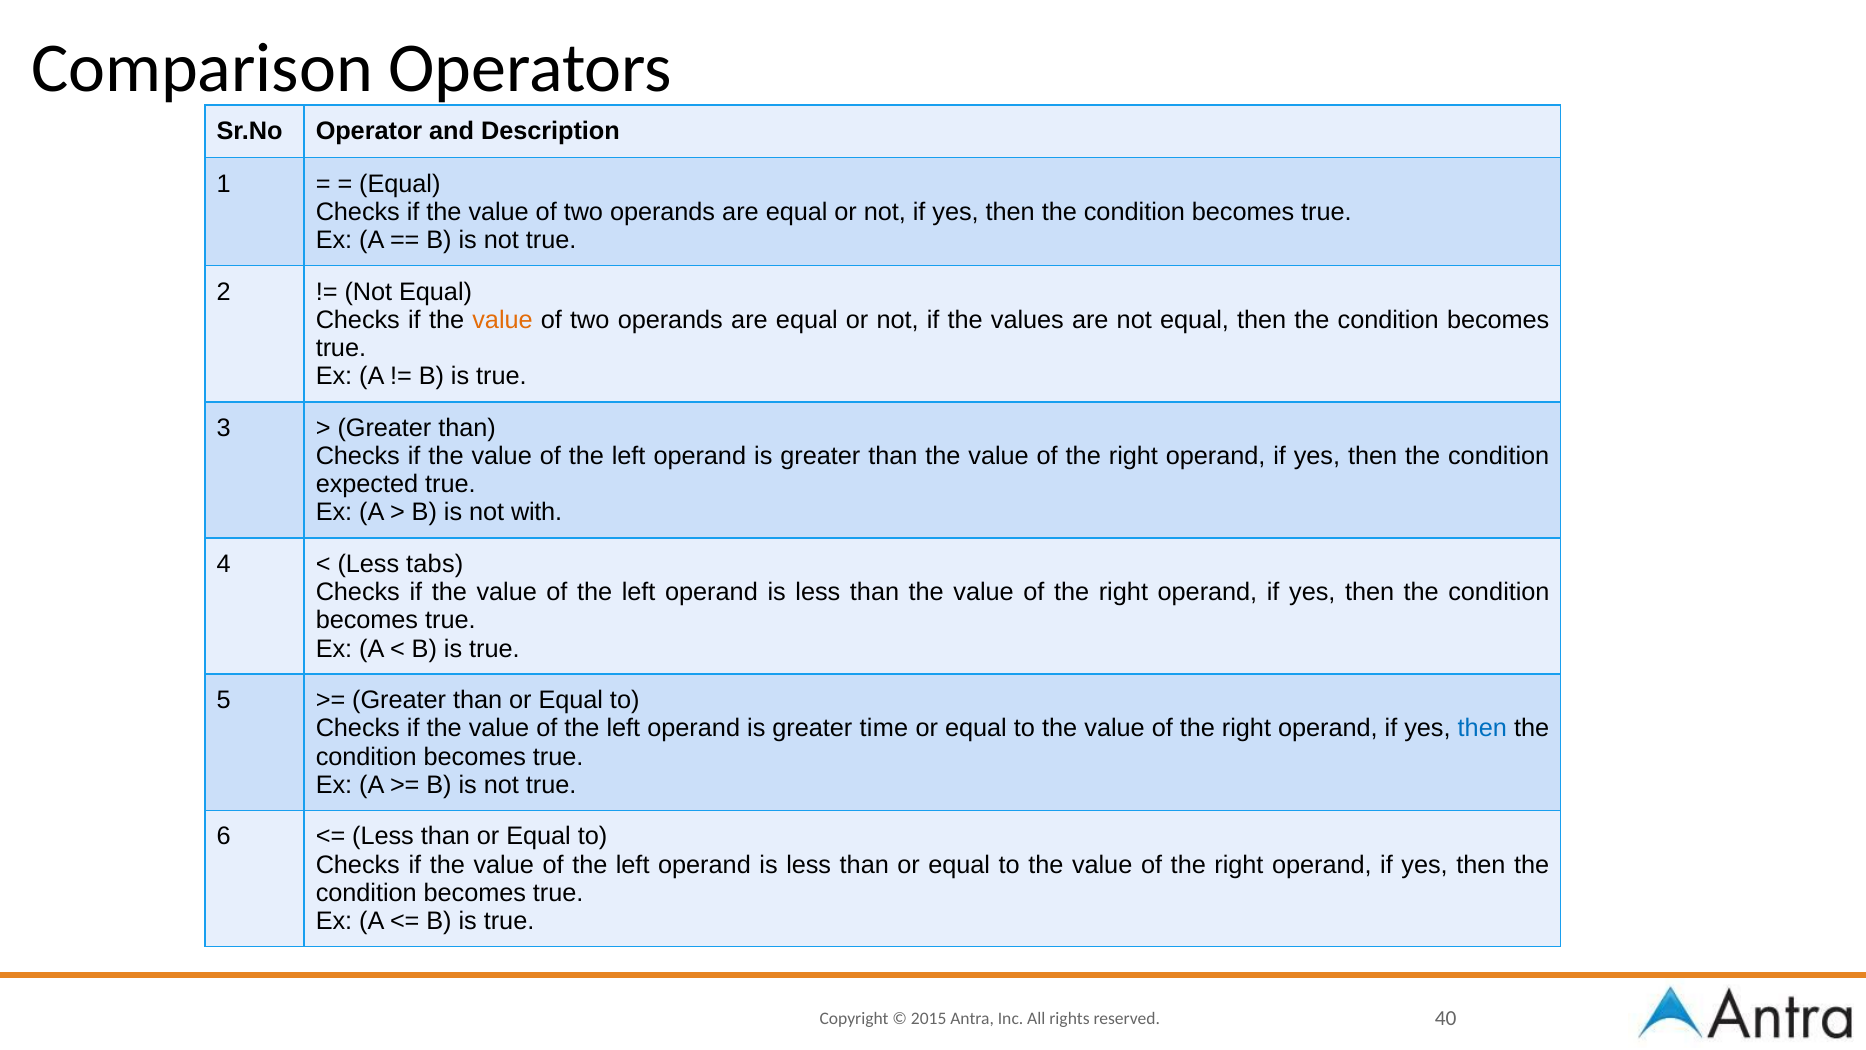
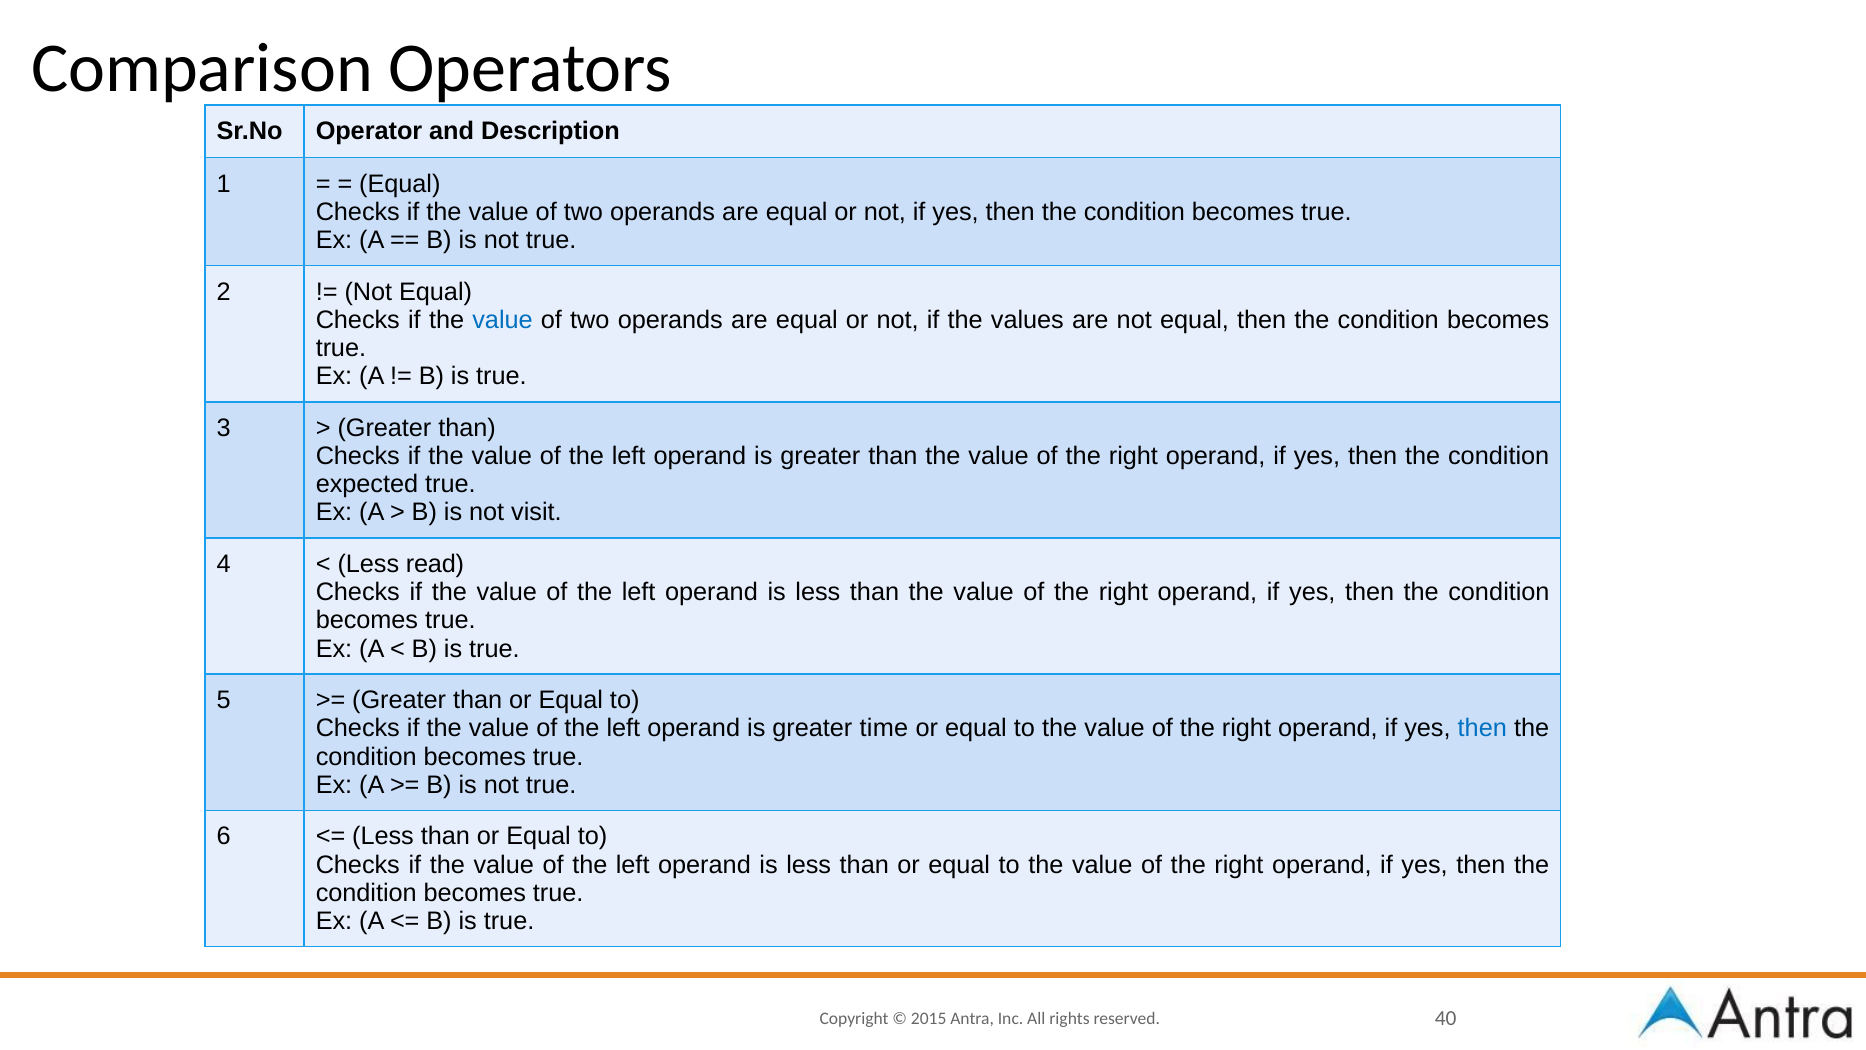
value colour: orange -> blue (503, 320)
with: with -> visit (536, 513)
tabs: tabs -> read (435, 564)
